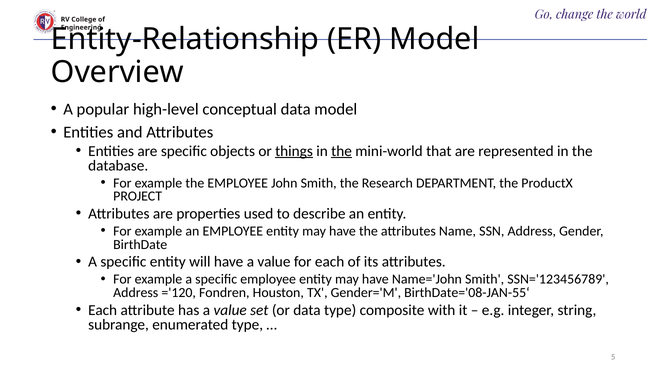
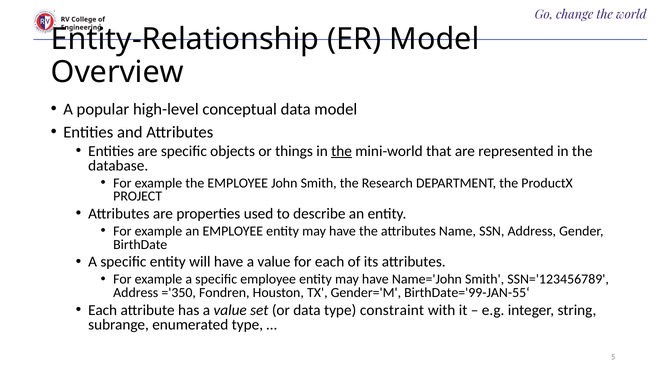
things underline: present -> none (294, 151)
='120: ='120 -> ='350 (179, 293)
BirthDate='08-JAN-55‘: BirthDate='08-JAN-55‘ -> BirthDate='99-JAN-55‘ (467, 293)
composite: composite -> constraint (392, 311)
